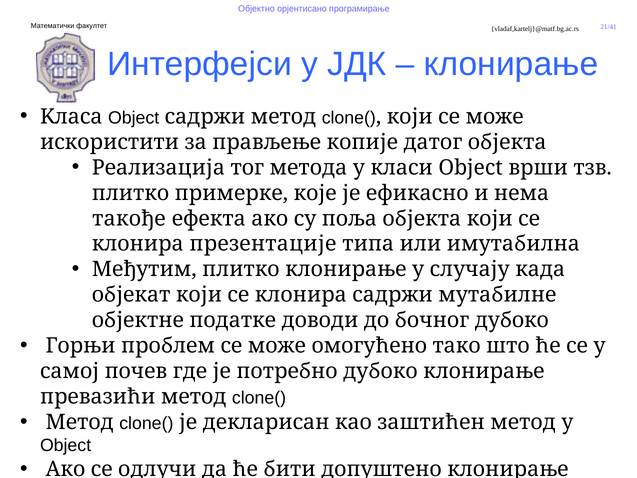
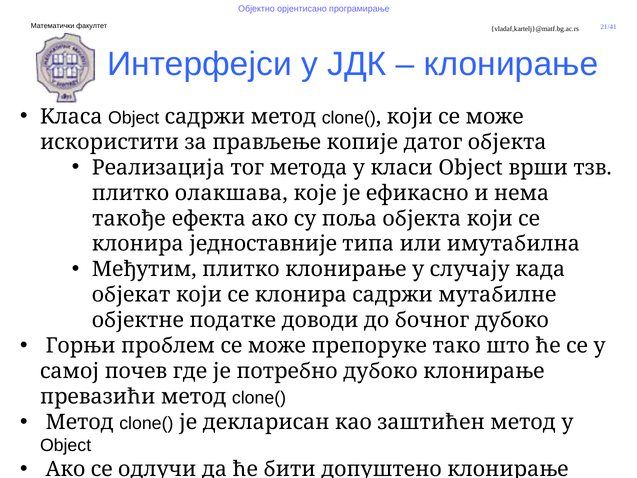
примерке: примерке -> олакшава (231, 193)
презентације: презентације -> једноставније (263, 244)
омогућено: омогућено -> препоруке (369, 346)
